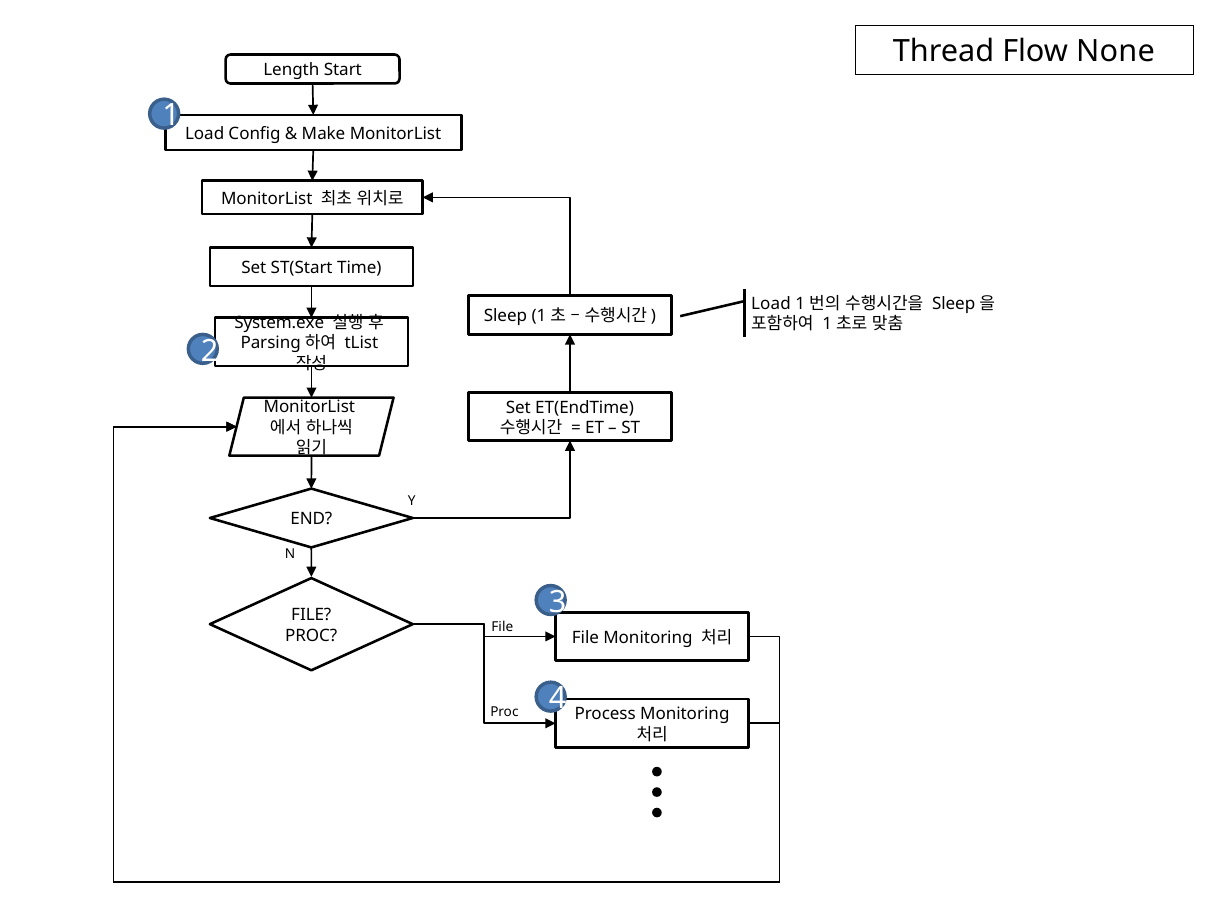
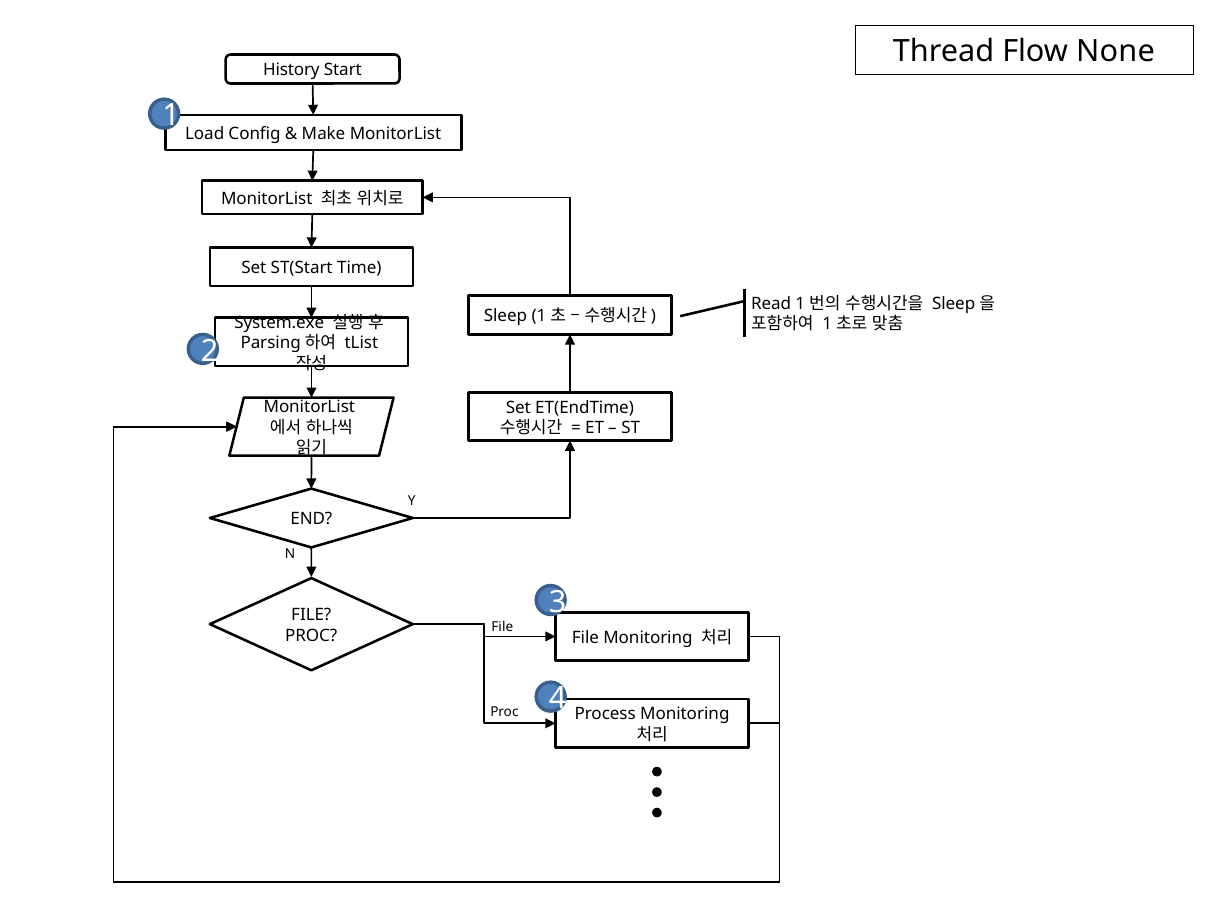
Length: Length -> History (291, 70)
Load: Load -> Read (771, 304)
